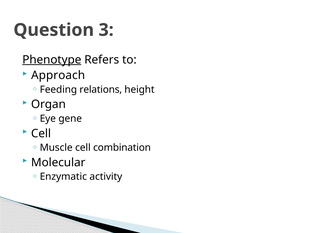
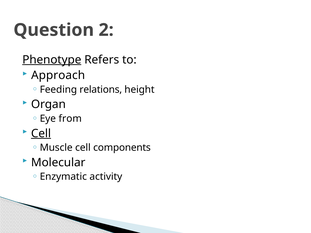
3: 3 -> 2 (106, 30)
gene: gene -> from (70, 119)
Cell underline: none -> present (41, 134)
combination: combination -> components (122, 148)
